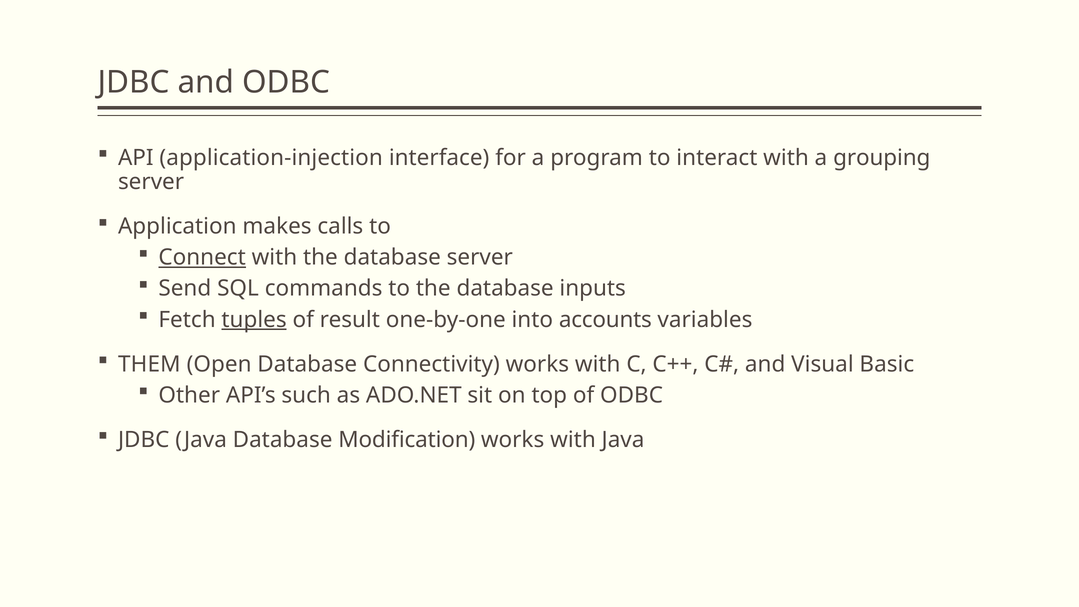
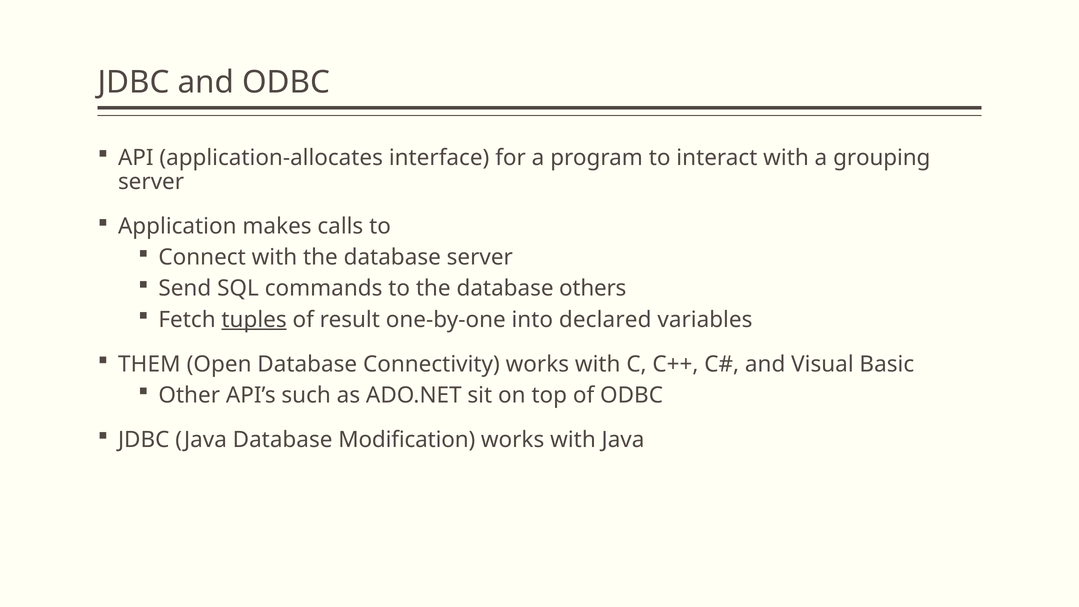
application-injection: application-injection -> application-allocates (271, 158)
Connect underline: present -> none (202, 257)
inputs: inputs -> others (593, 289)
accounts: accounts -> declared (605, 320)
